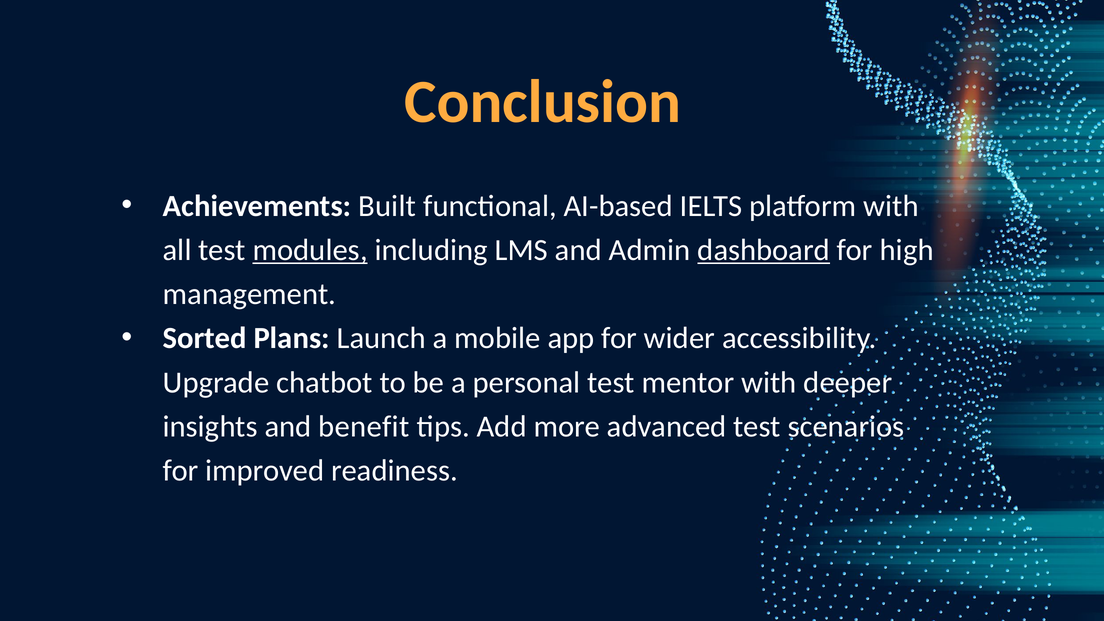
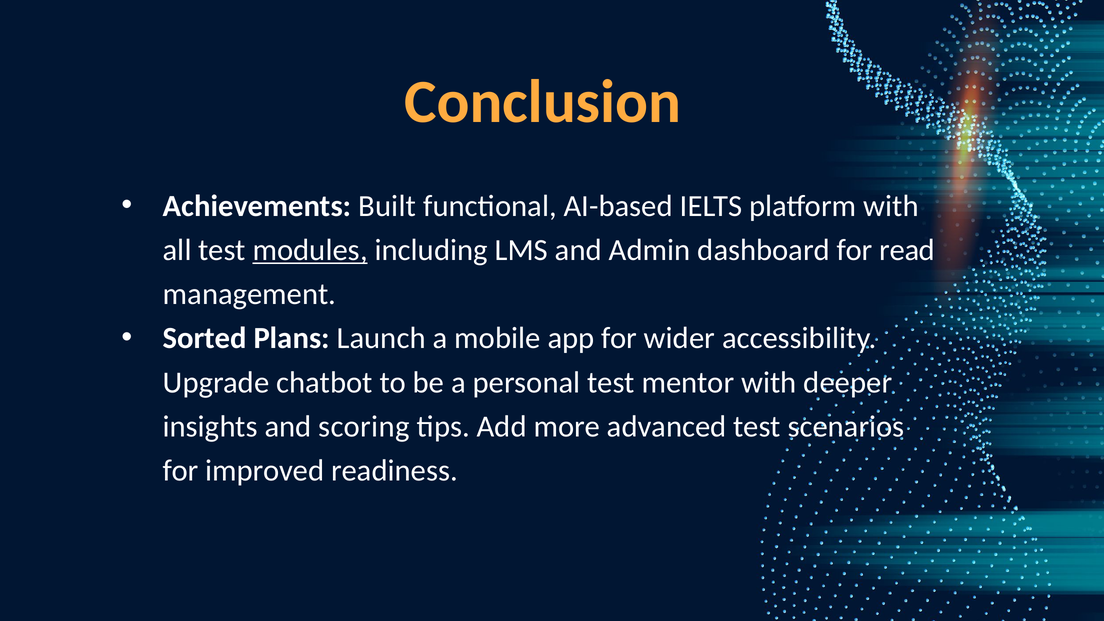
dashboard underline: present -> none (764, 250)
high: high -> read (907, 250)
benefit: benefit -> scoring (364, 427)
